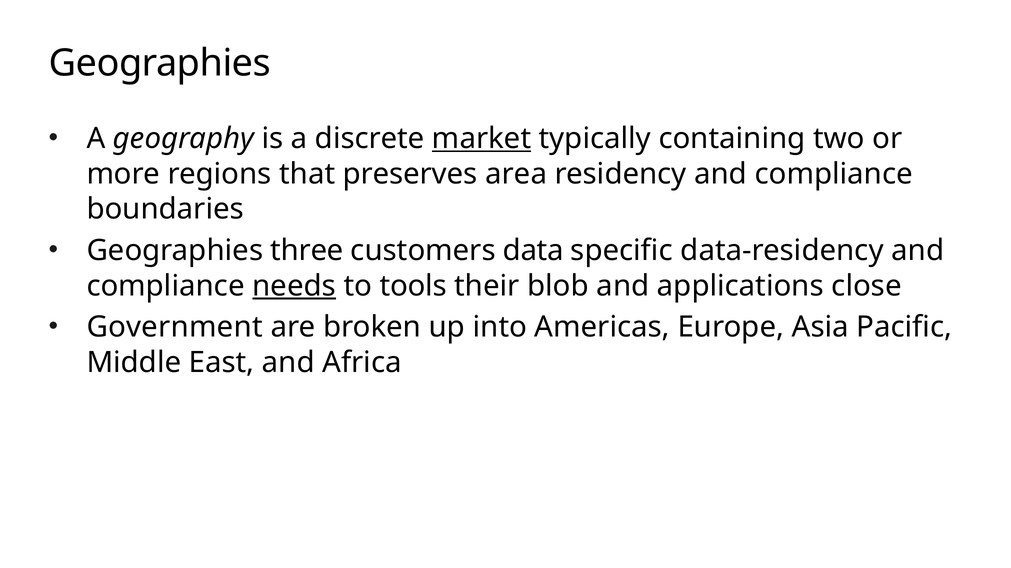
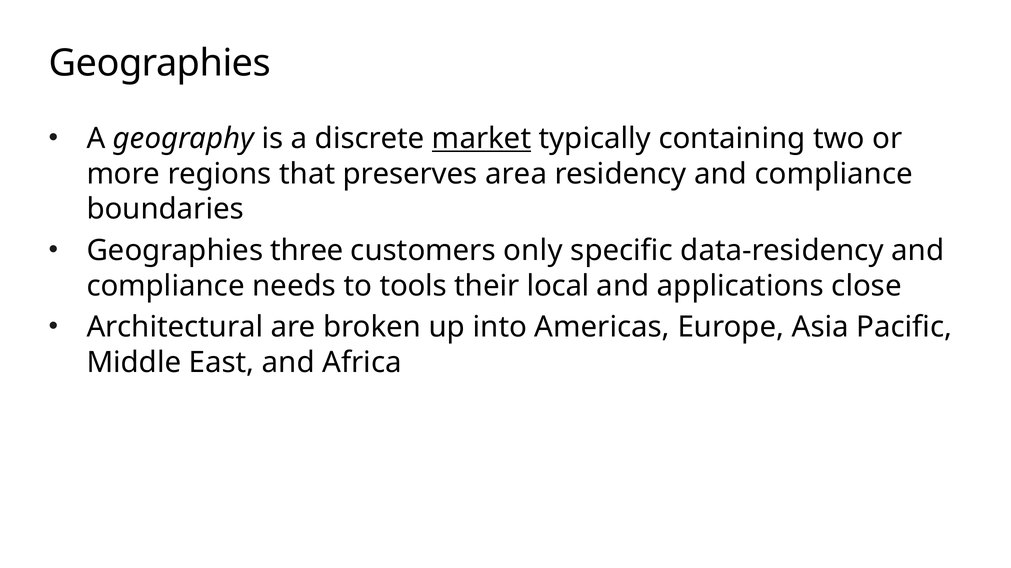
data: data -> only (533, 251)
needs underline: present -> none (294, 286)
blob: blob -> local (558, 286)
Government: Government -> Architectural (175, 328)
